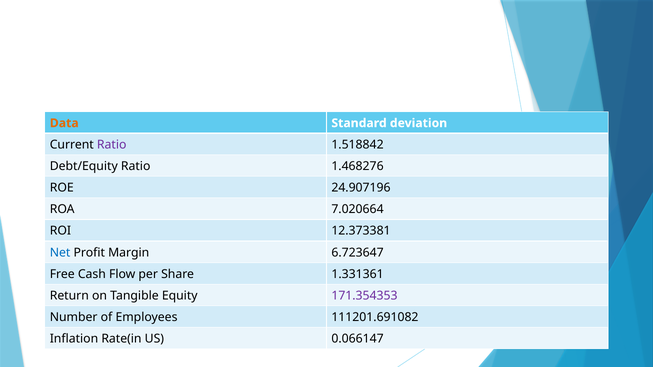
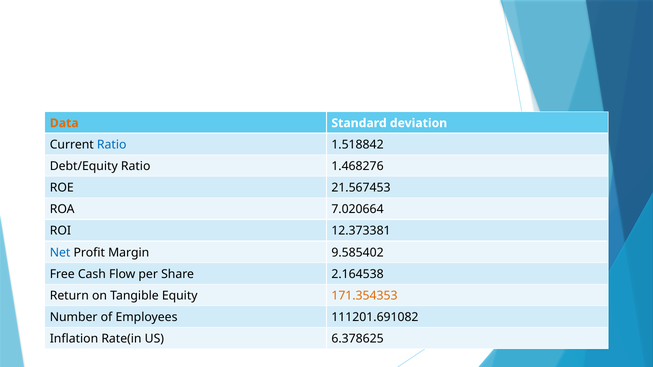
Ratio colour: purple -> blue (112, 145)
24.907196: 24.907196 -> 21.567453 (361, 188)
6.723647: 6.723647 -> 9.585402 (358, 253)
1.331361: 1.331361 -> 2.164538 (358, 274)
171.354353 colour: purple -> orange (364, 296)
0.066147: 0.066147 -> 6.378625 (358, 339)
